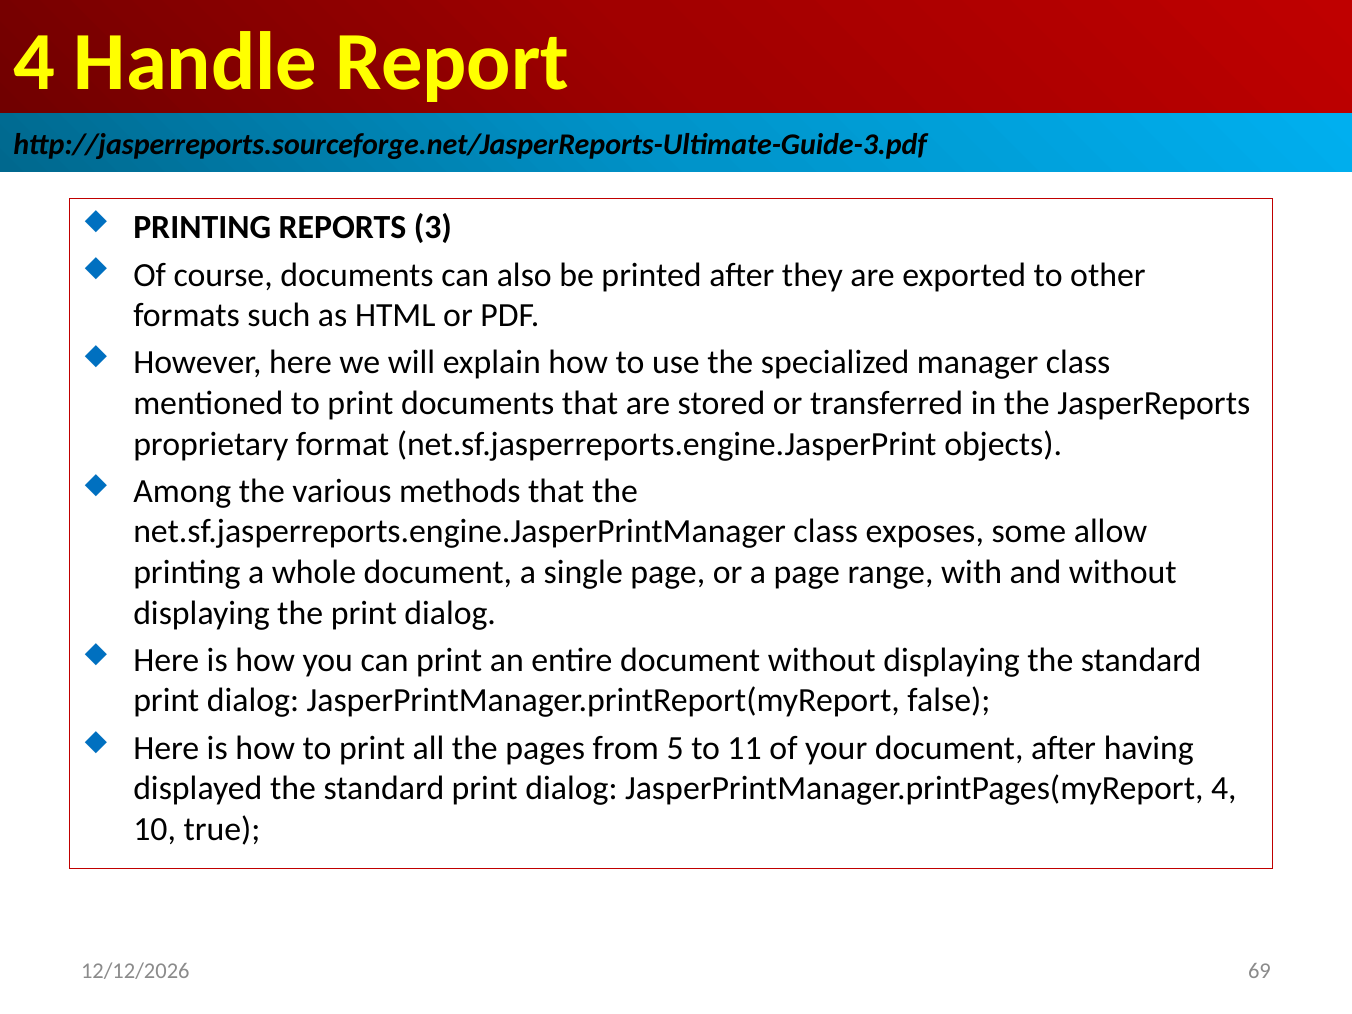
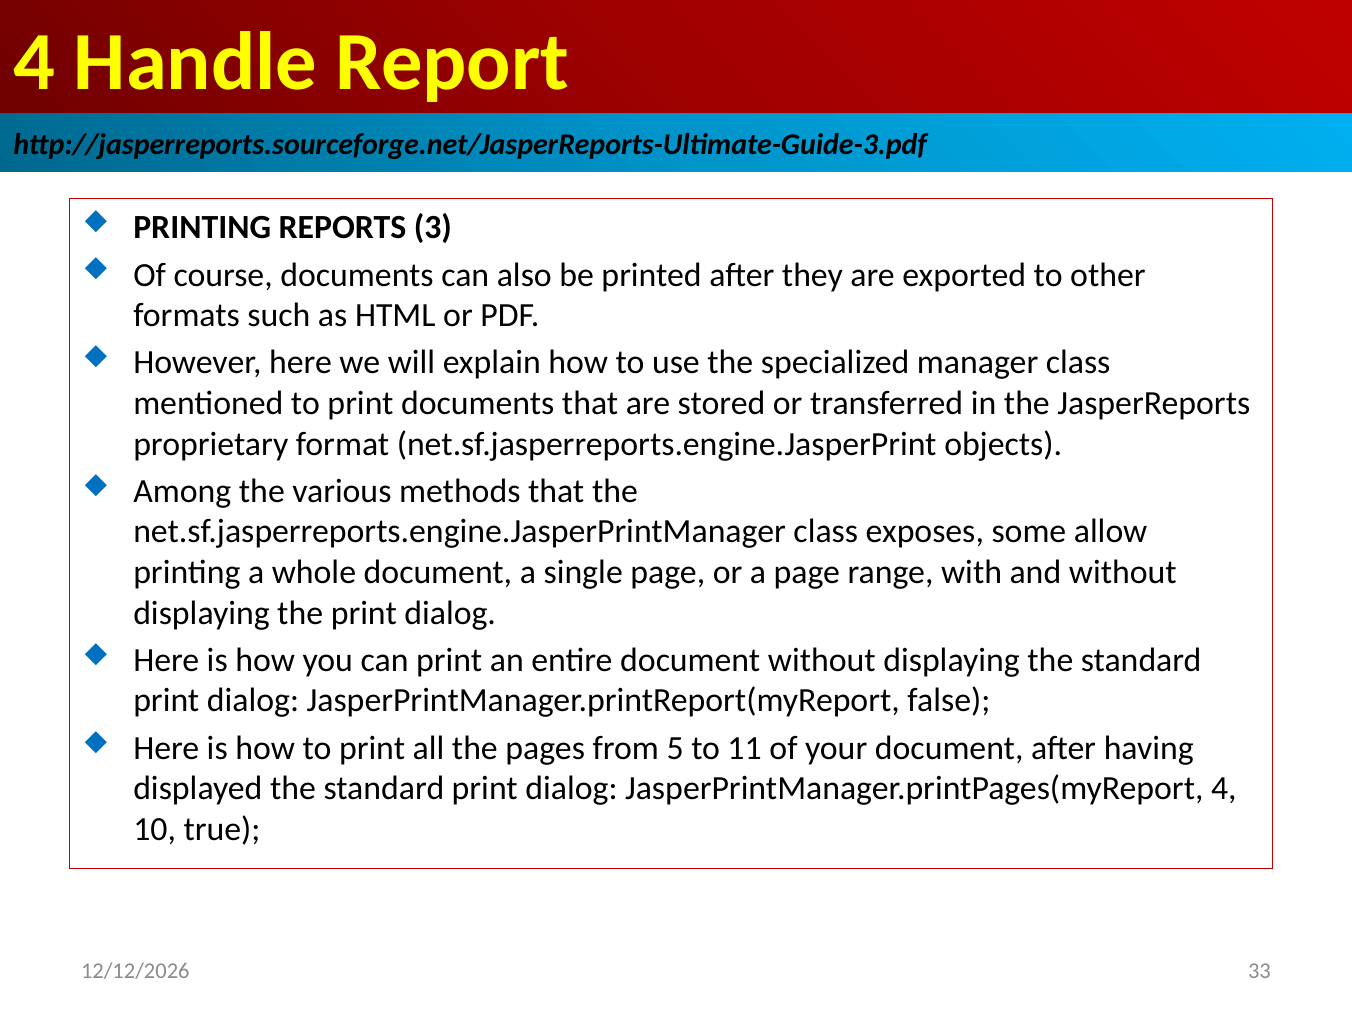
69: 69 -> 33 (1259, 971)
